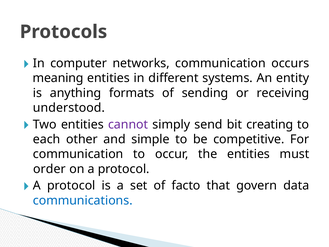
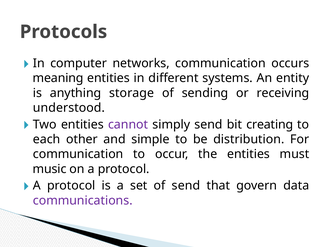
formats: formats -> storage (132, 93)
competitive: competitive -> distribution (249, 139)
order: order -> music (50, 169)
of facto: facto -> send (186, 185)
communications colour: blue -> purple (83, 200)
